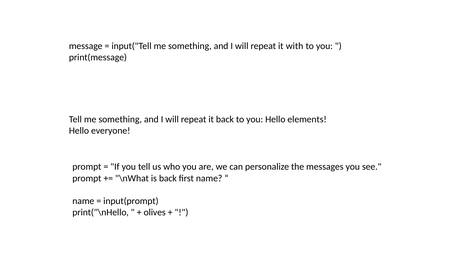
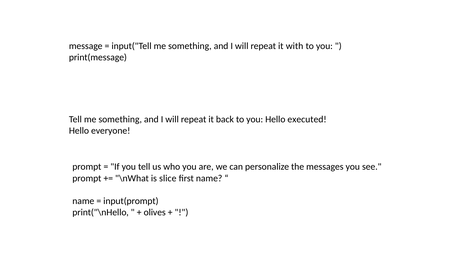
elements: elements -> executed (307, 119)
is back: back -> slice (168, 178)
